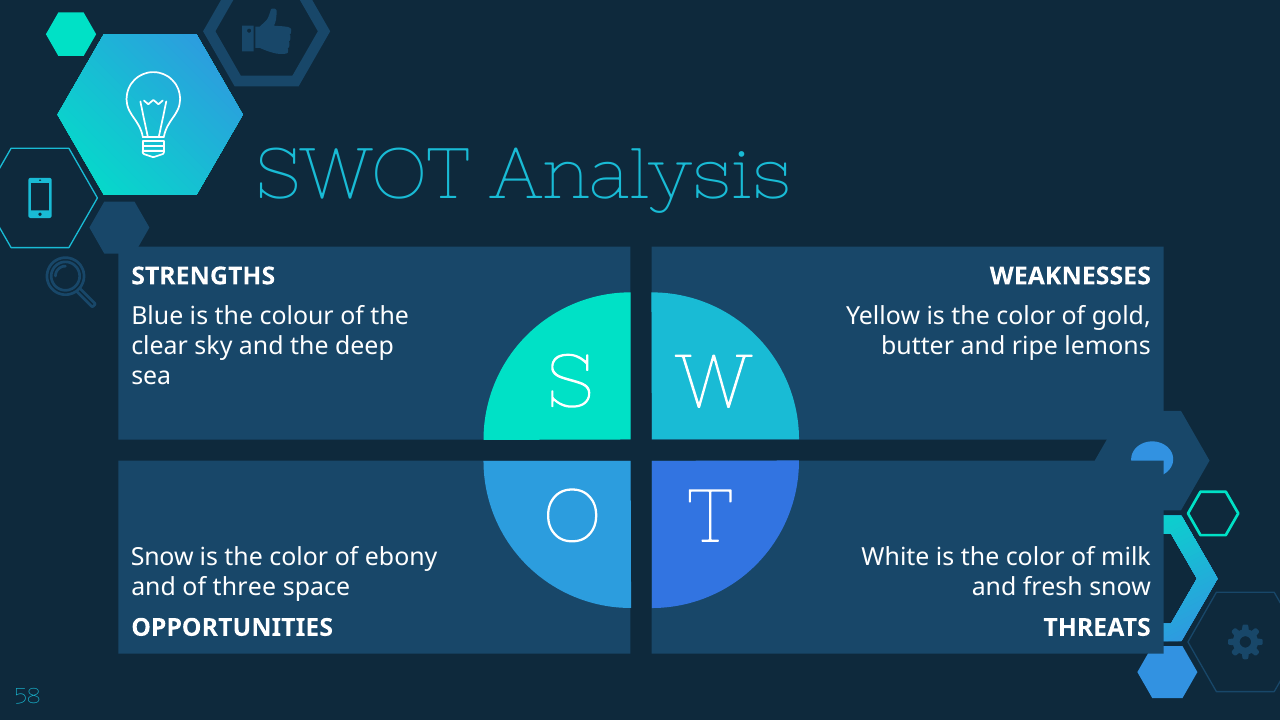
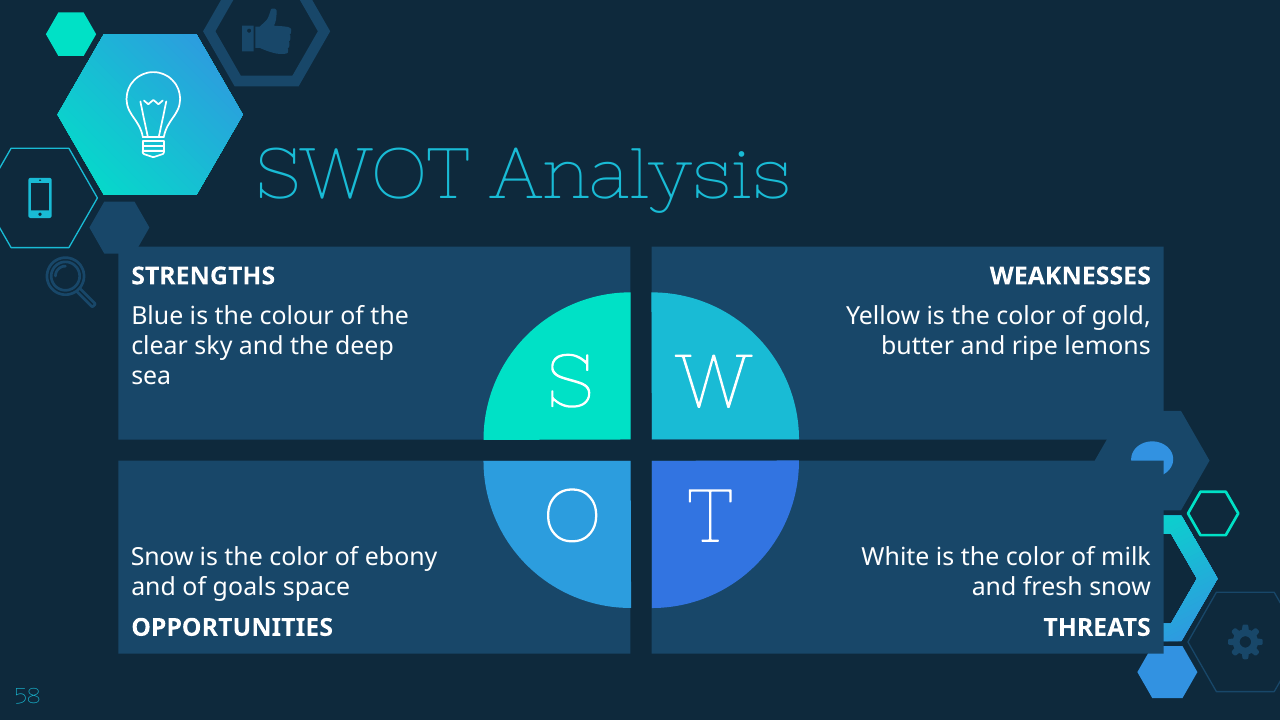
three: three -> goals (244, 587)
